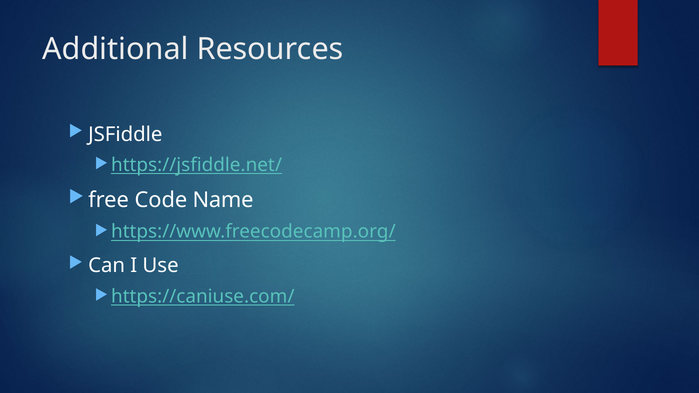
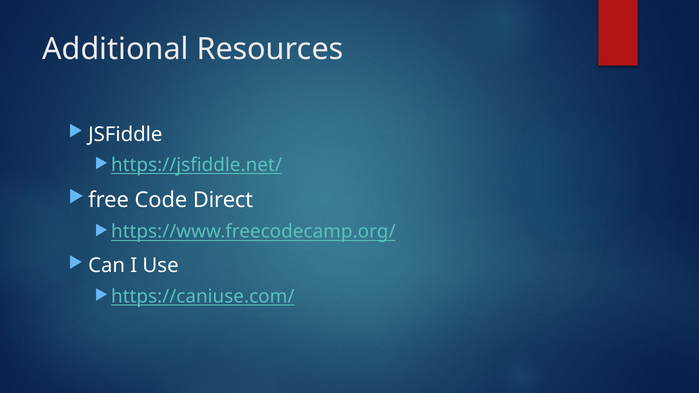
Name: Name -> Direct (223, 200)
